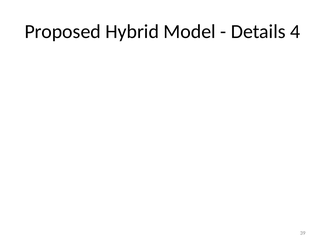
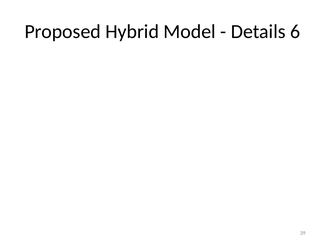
4: 4 -> 6 (295, 31)
